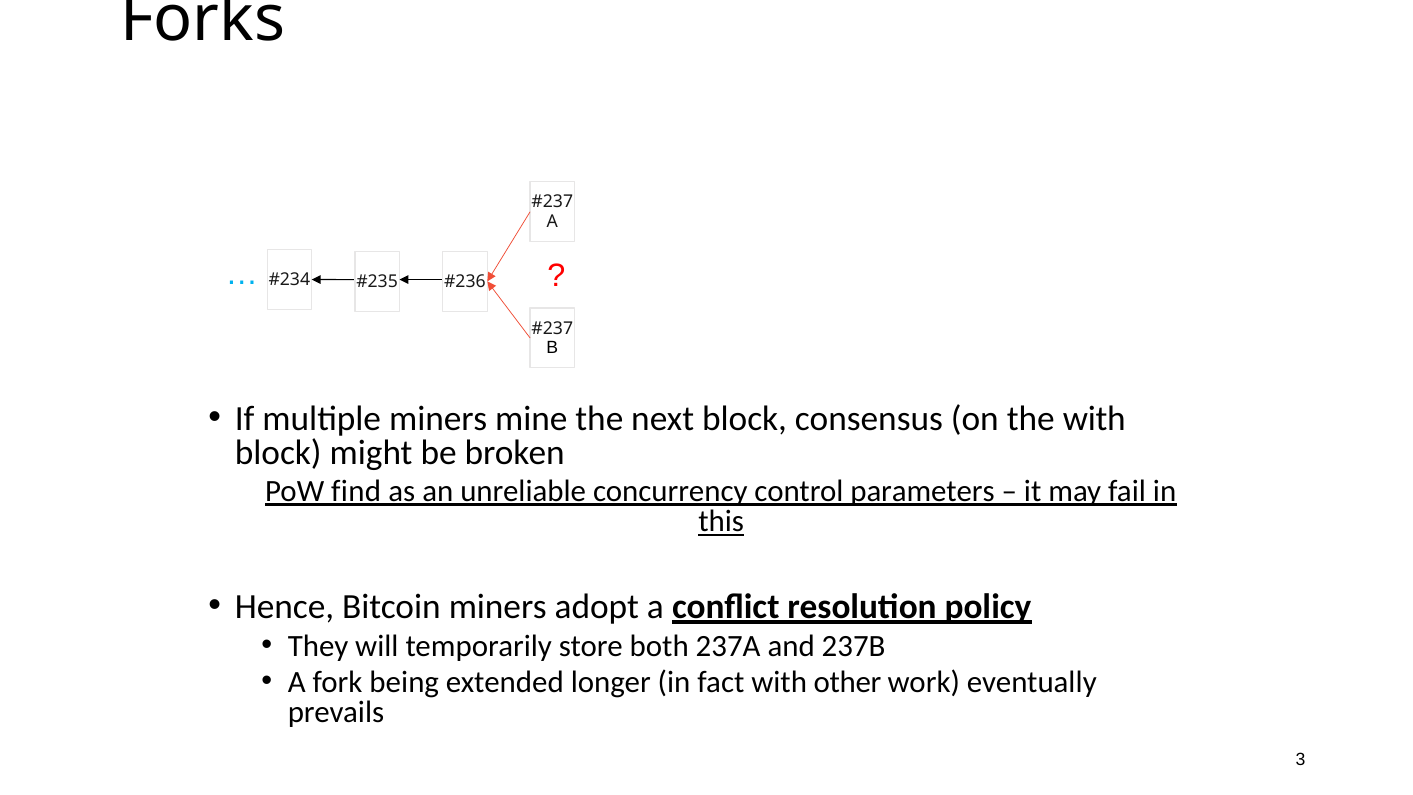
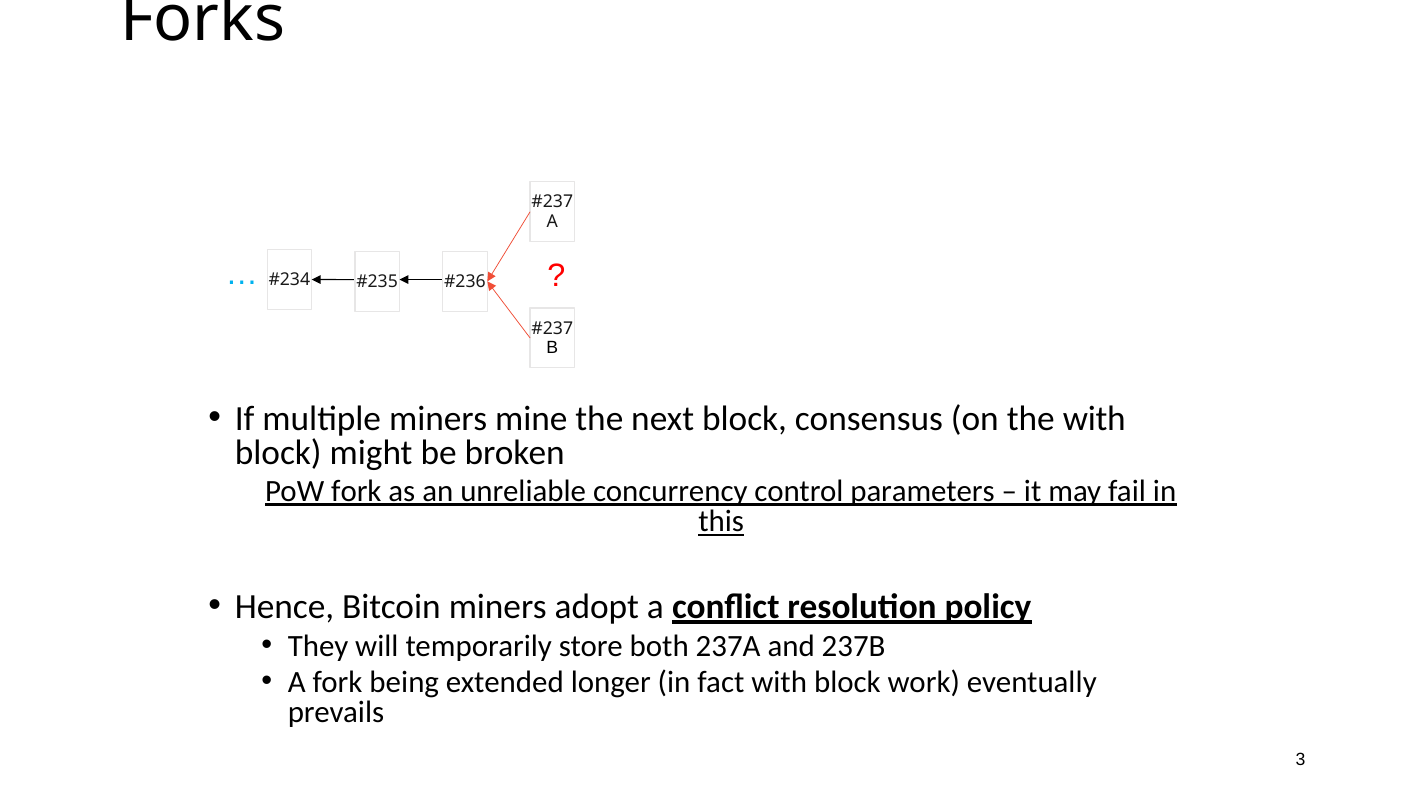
PoW find: find -> fork (356, 492)
fact with other: other -> block (847, 682)
